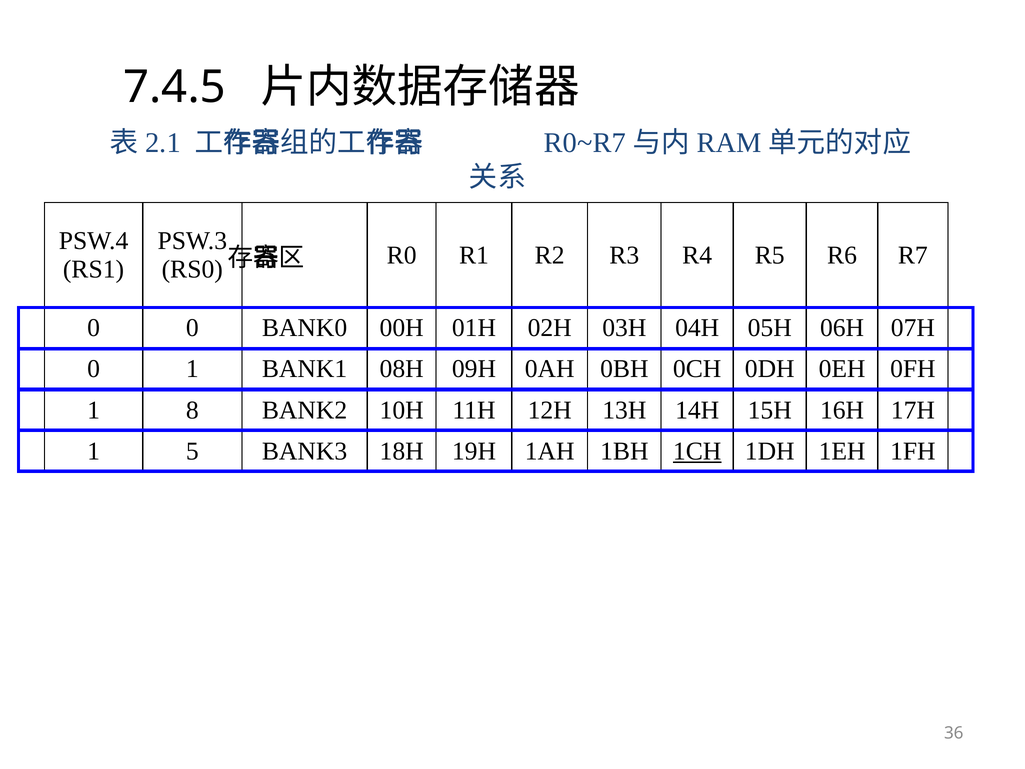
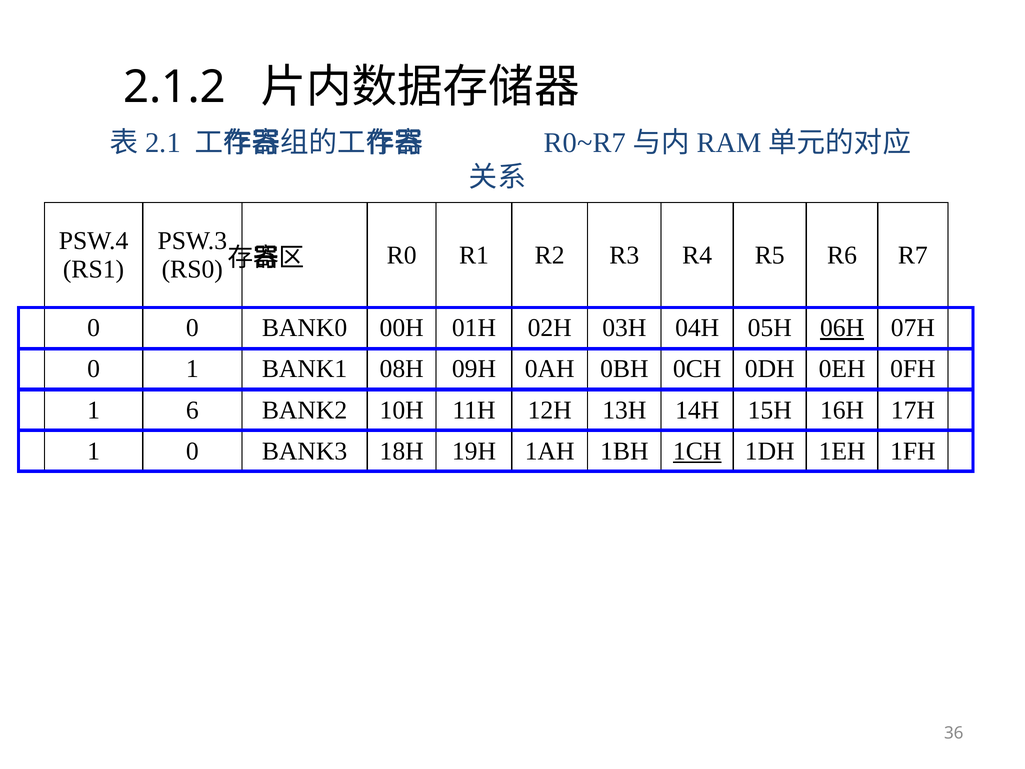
7.4.5: 7.4.5 -> 2.1.2 (175, 87)
06H underline: none -> present (842, 328)
8: 8 -> 6 (192, 410)
1 5: 5 -> 0 (192, 451)
